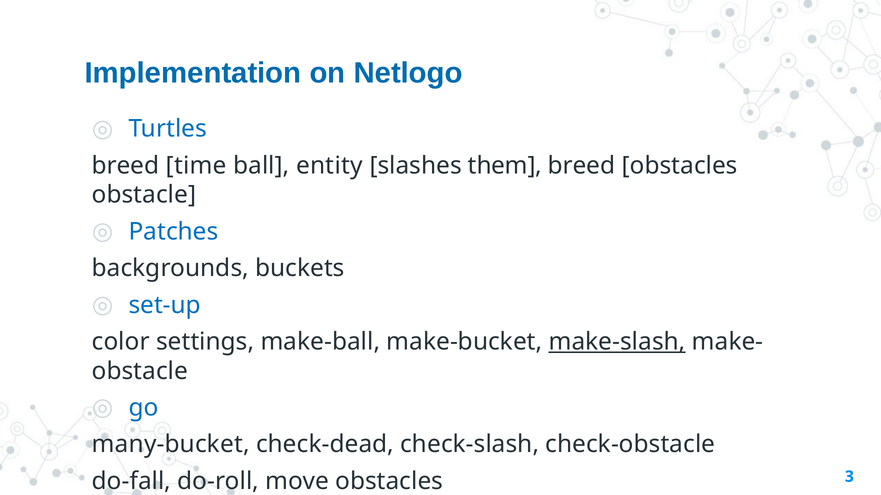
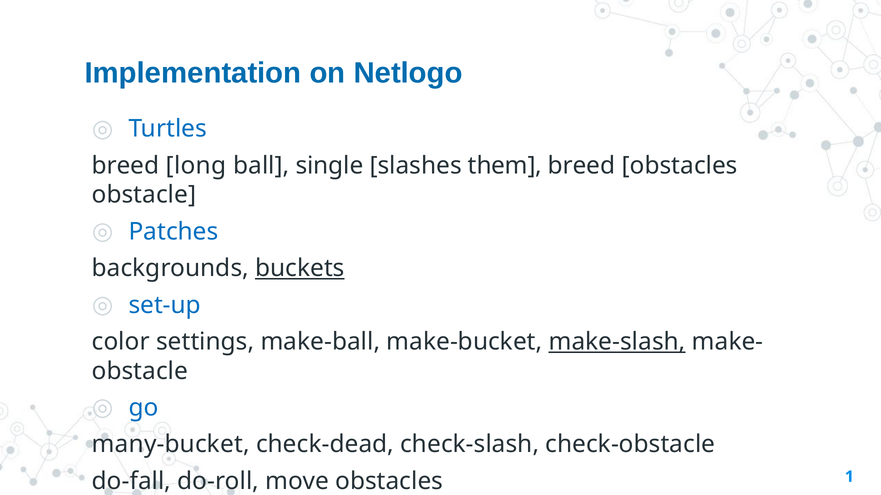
time: time -> long (196, 166)
entity: entity -> single (330, 166)
buckets underline: none -> present (300, 269)
3: 3 -> 1 (849, 477)
